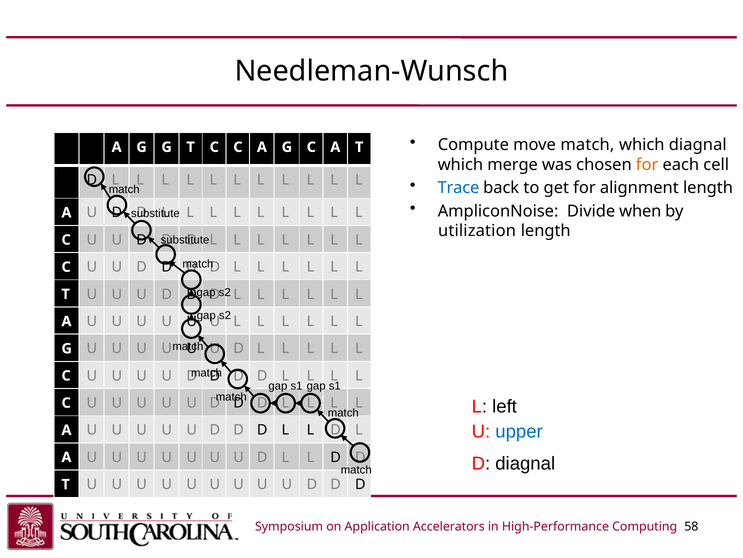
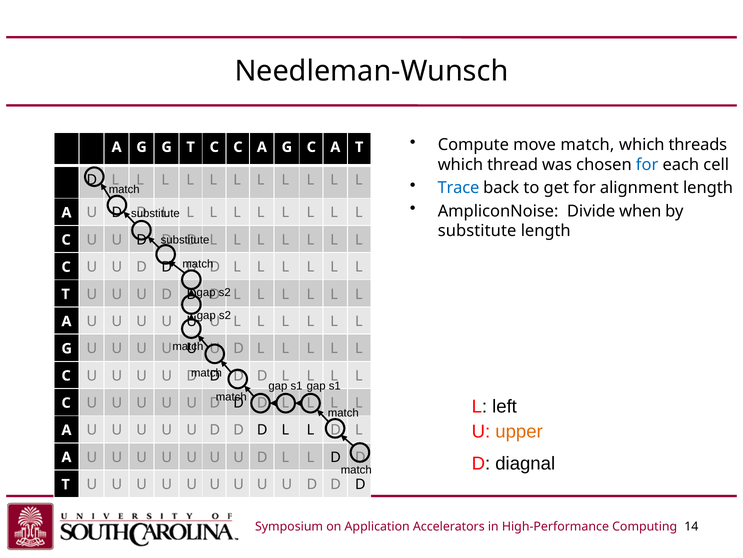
which diagnal: diagnal -> threads (698, 145)
merge: merge -> thread (513, 165)
for colour: orange -> blue (647, 165)
utilization: utilization -> substitute (477, 231)
upper colour: blue -> orange (519, 431)
58: 58 -> 14 (691, 526)
